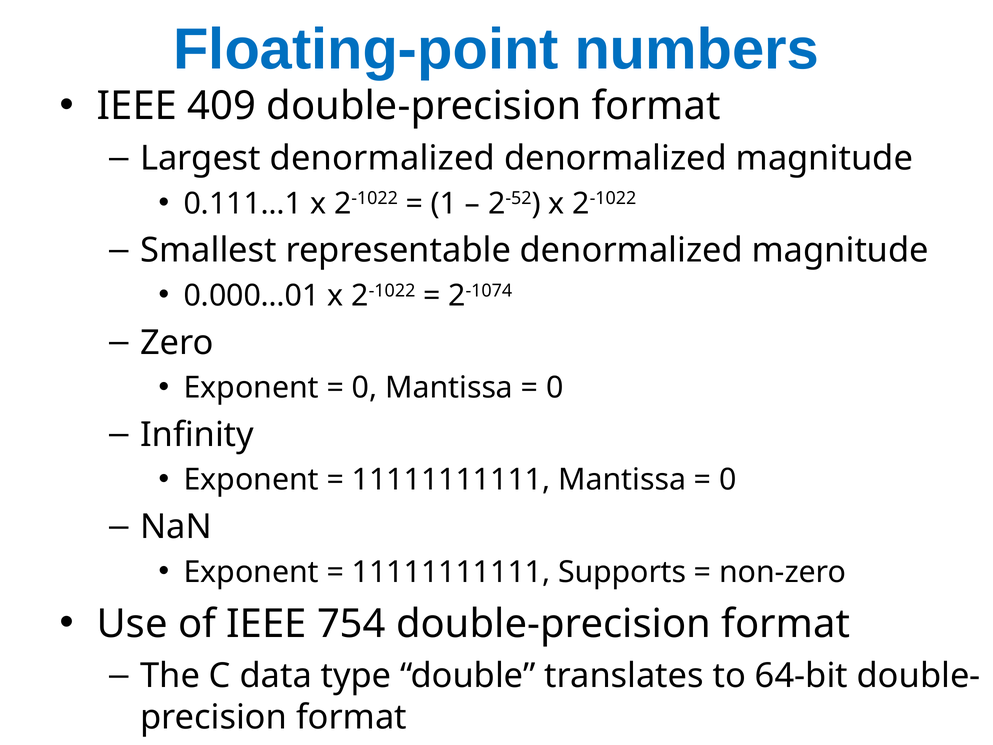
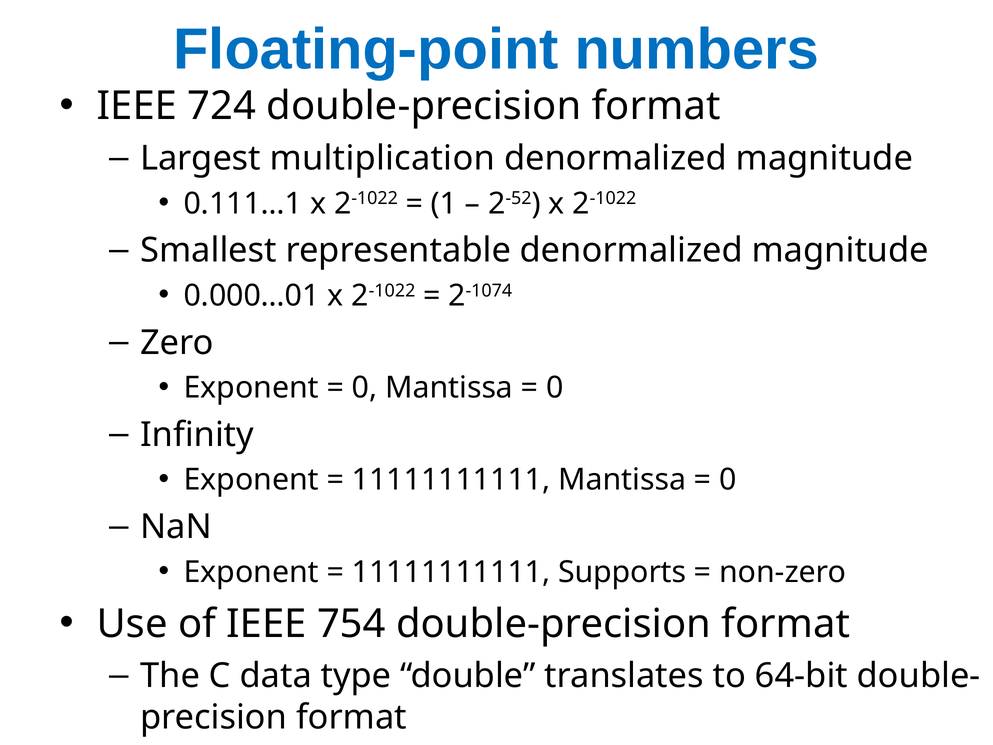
409: 409 -> 724 (222, 106)
Largest denormalized: denormalized -> multiplication (382, 158)
